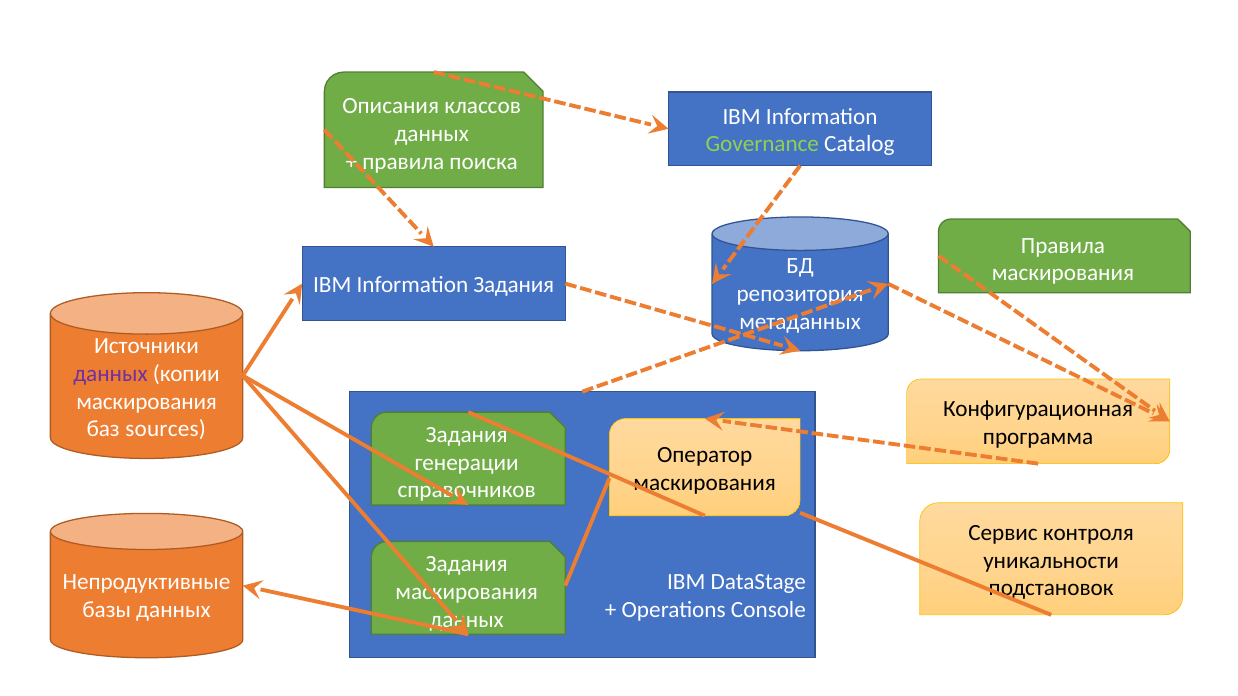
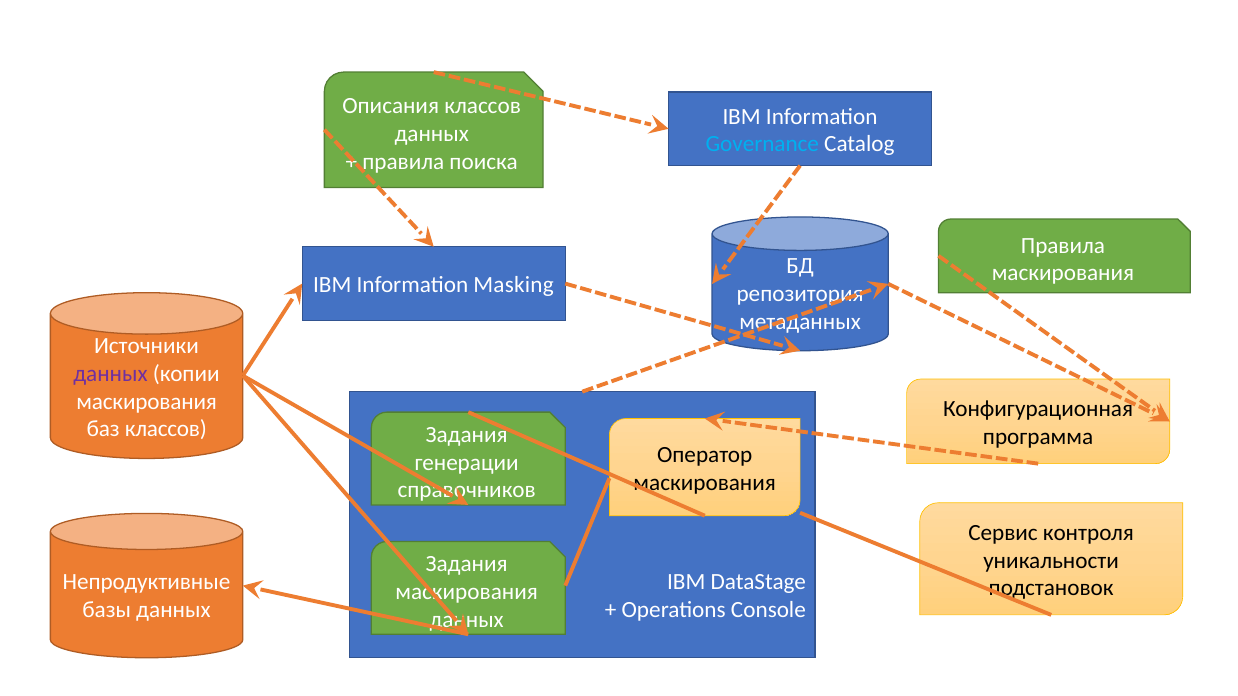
Governance colour: light green -> light blue (762, 144)
Information Задания: Задания -> Masking (514, 285)
баз sources: sources -> классов (166, 430)
